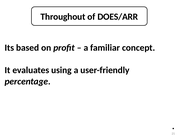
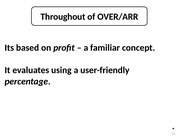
DOES/ARR: DOES/ARR -> OVER/ARR (118, 17)
